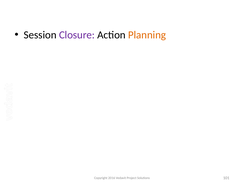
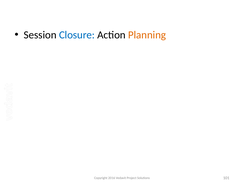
Closure colour: purple -> blue (77, 35)
